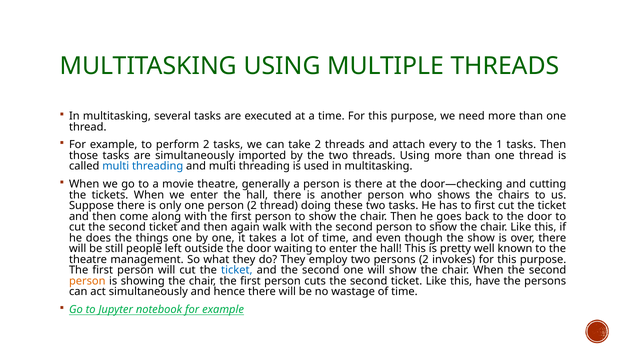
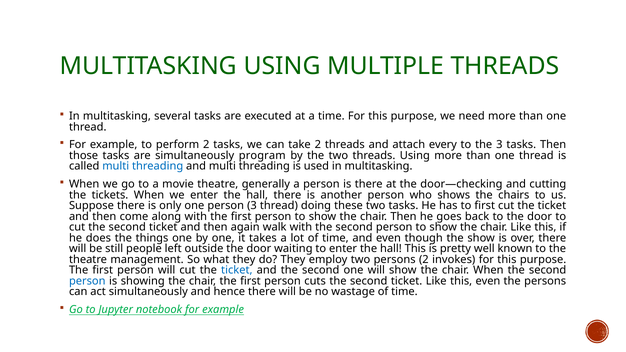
the 1: 1 -> 3 (499, 145)
imported: imported -> program (262, 156)
person 2: 2 -> 3 (252, 206)
person colour: orange -> blue (87, 281)
this have: have -> even (488, 281)
